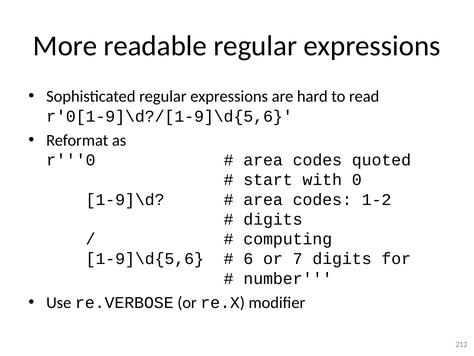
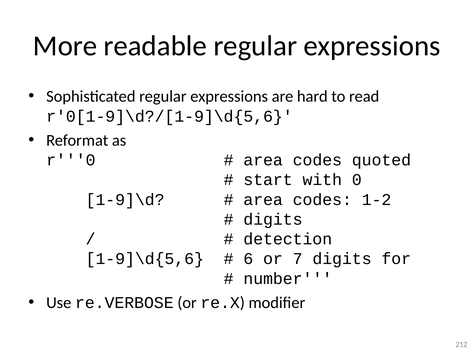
computing: computing -> detection (288, 239)
